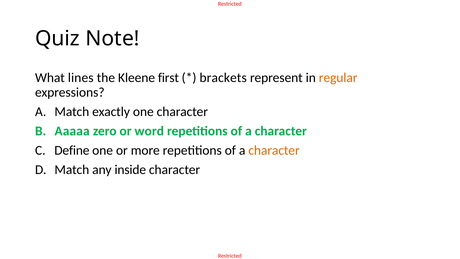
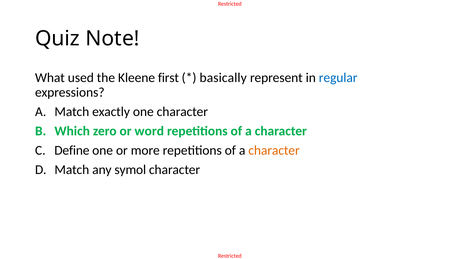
lines: lines -> used (81, 78)
brackets: brackets -> basically (223, 78)
regular colour: orange -> blue (338, 78)
Aaaaa: Aaaaa -> Which (72, 131)
inside: inside -> symol (130, 169)
